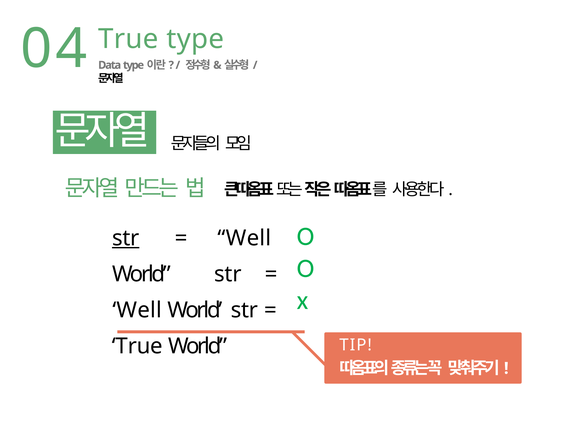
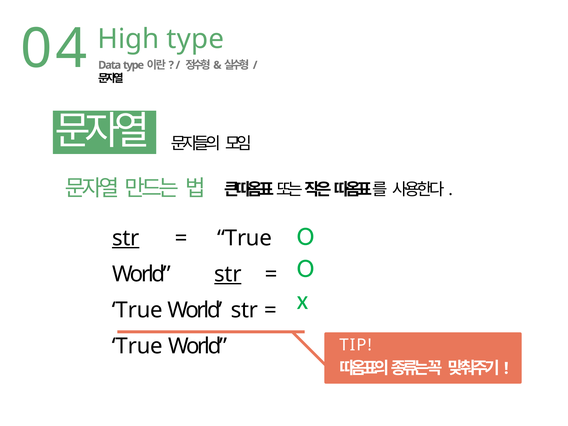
04 True: True -> High (128, 39)
Well: Well -> True (245, 238)
str underline: none -> present (228, 274)
Well: Well -> True (137, 310)
